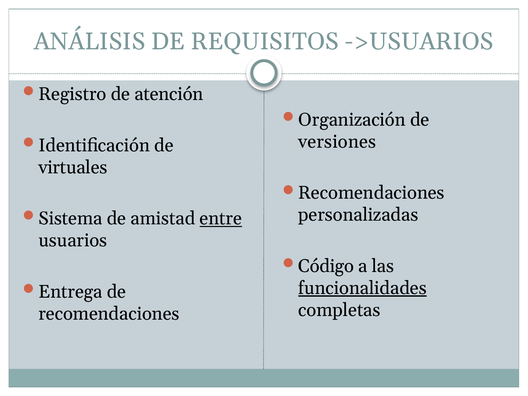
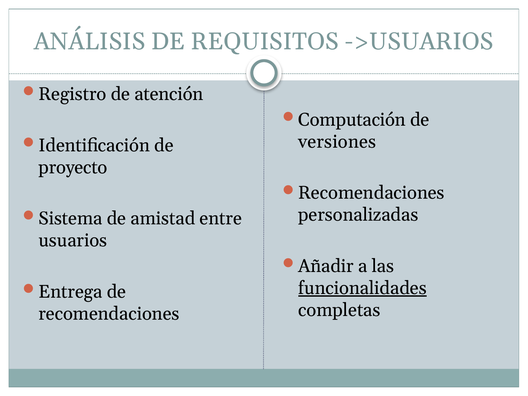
Organización: Organización -> Computación (352, 120)
virtuales: virtuales -> proyecto (73, 167)
entre underline: present -> none (221, 219)
Código: Código -> Añadir (326, 266)
